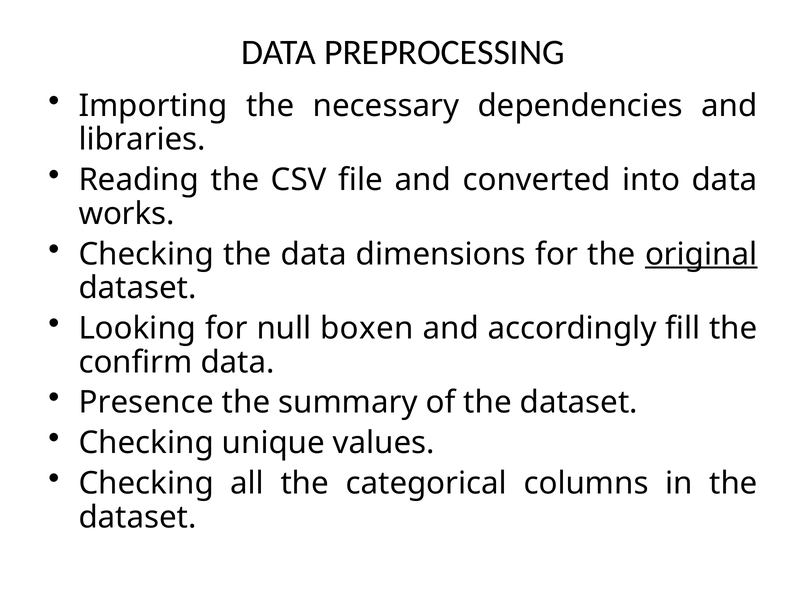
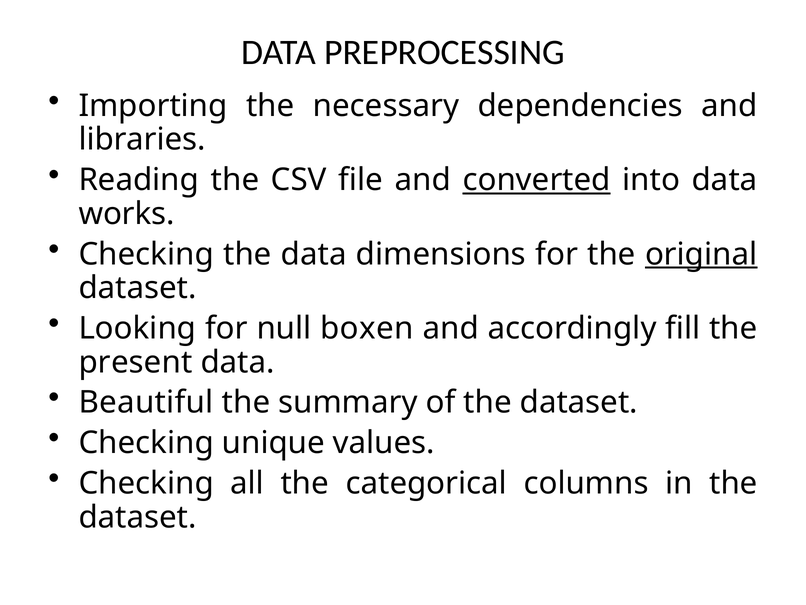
converted underline: none -> present (537, 180)
confirm: confirm -> present (136, 362)
Presence: Presence -> Beautiful (146, 402)
